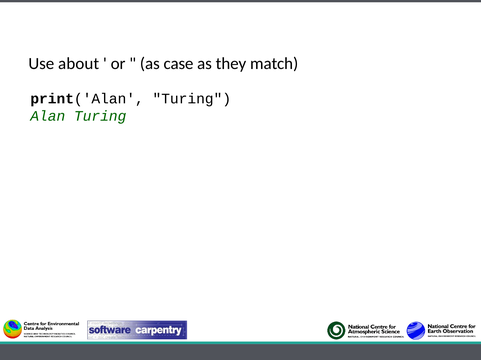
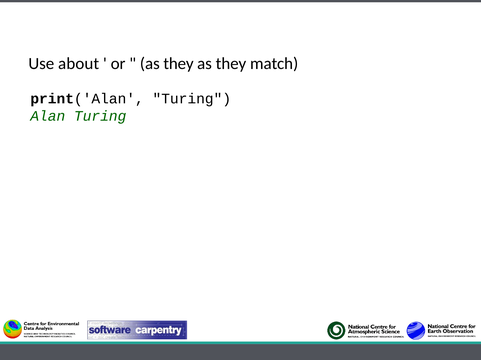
case: case -> they (179, 64)
